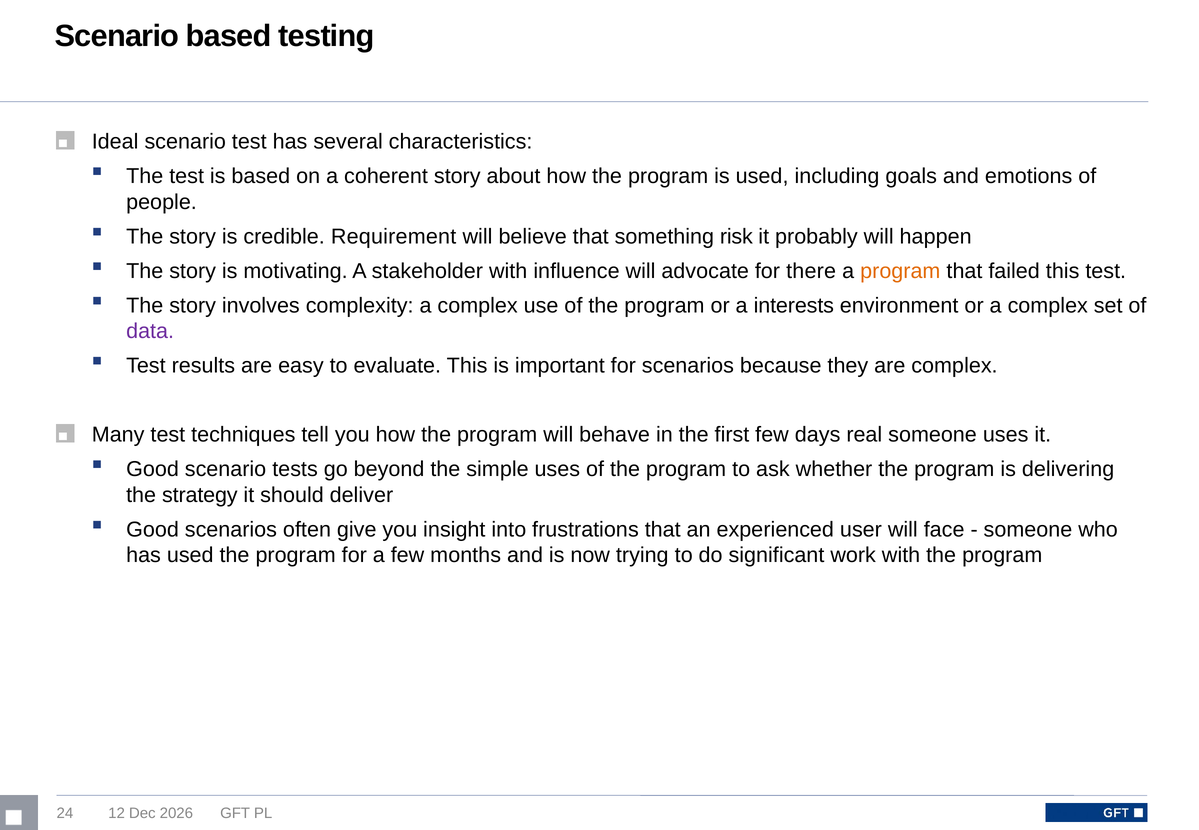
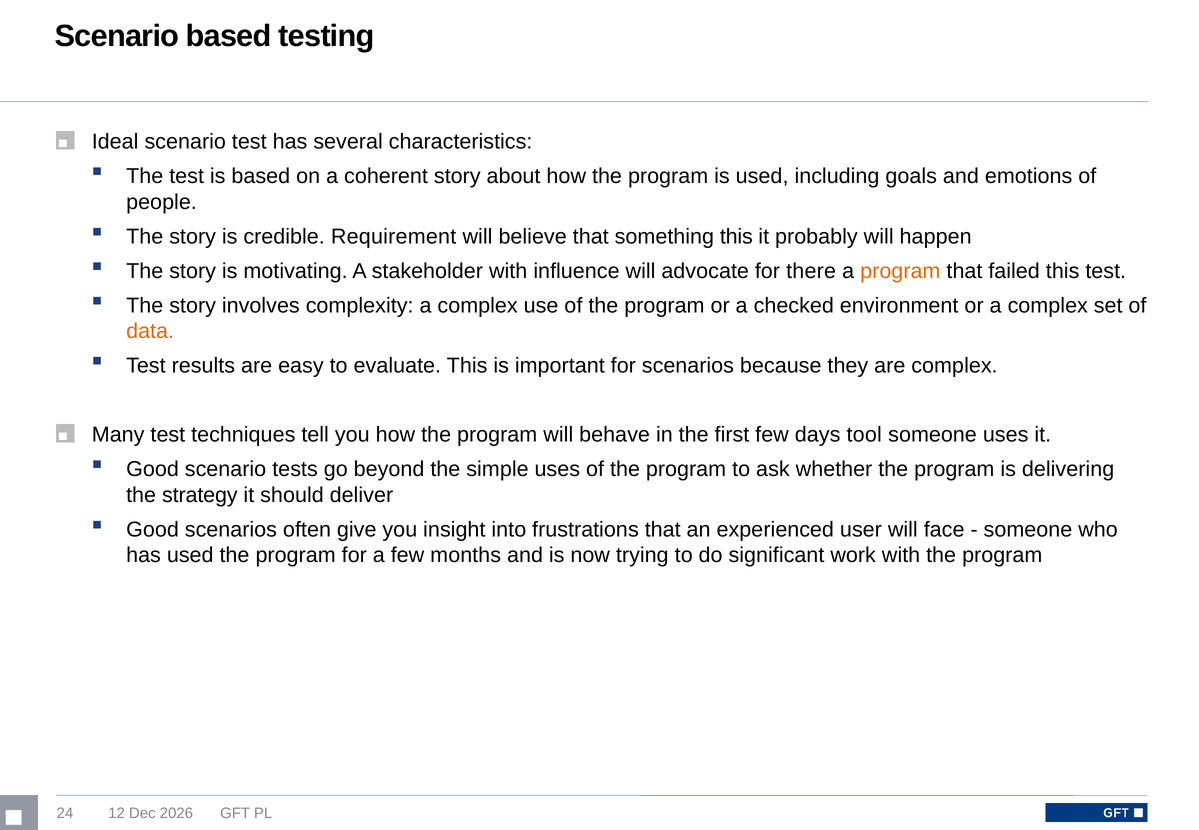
something risk: risk -> this (736, 237)
interests: interests -> checked (794, 306)
data colour: purple -> orange (150, 331)
real: real -> tool (864, 435)
